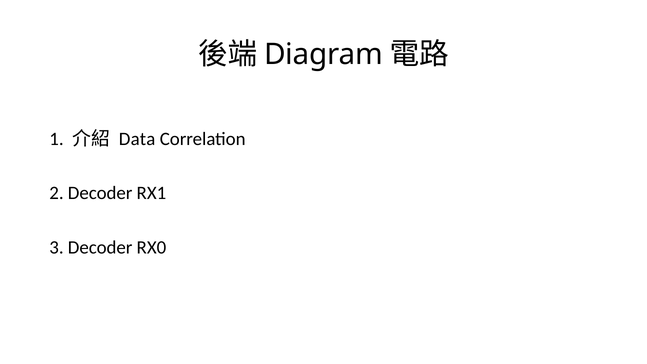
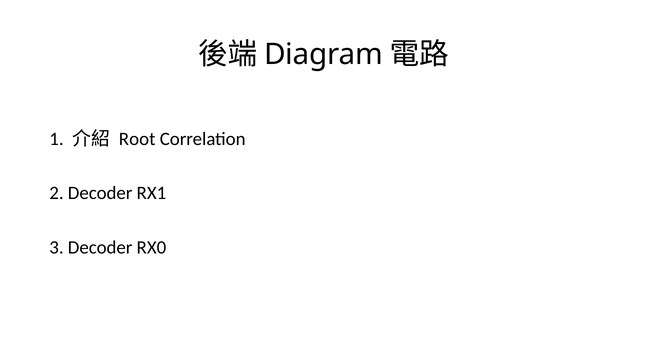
Data: Data -> Root (137, 139)
